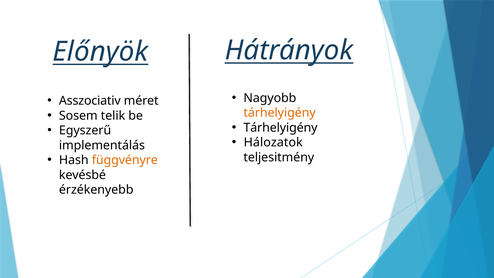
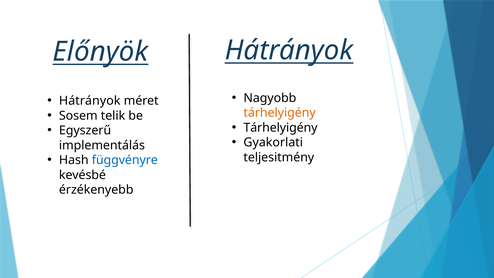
Asszociativ: Asszociativ -> Hátrányok (90, 101)
Hálozatok: Hálozatok -> Gyakorlati (273, 142)
függvényre colour: orange -> blue (125, 160)
